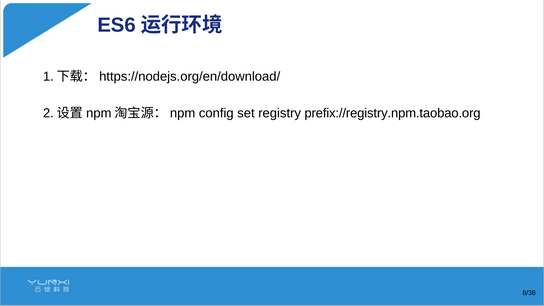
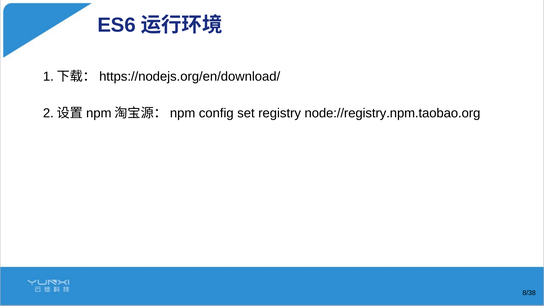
prefix://registry.npm.taobao.org: prefix://registry.npm.taobao.org -> node://registry.npm.taobao.org (392, 113)
